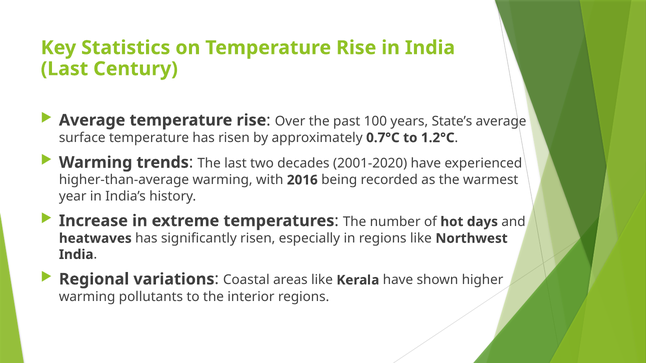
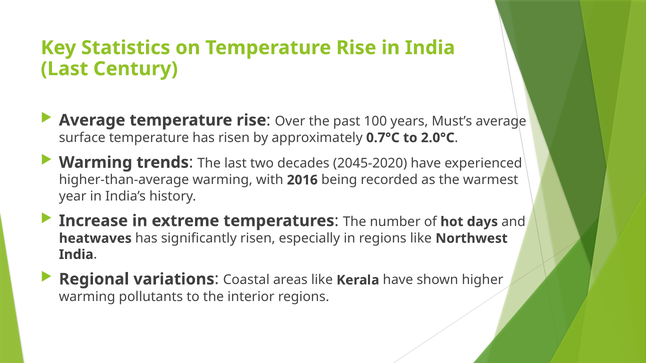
State’s: State’s -> Must’s (452, 121)
1.2°C: 1.2°C -> 2.0°C (438, 138)
2001-2020: 2001-2020 -> 2045-2020 (370, 163)
